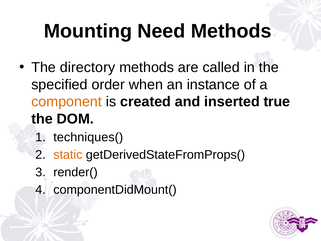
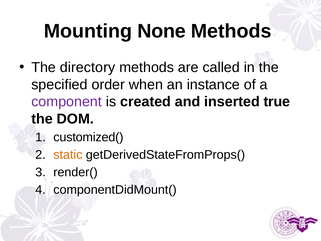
Need: Need -> None (161, 31)
component colour: orange -> purple (67, 102)
techniques(: techniques( -> customized( (88, 137)
